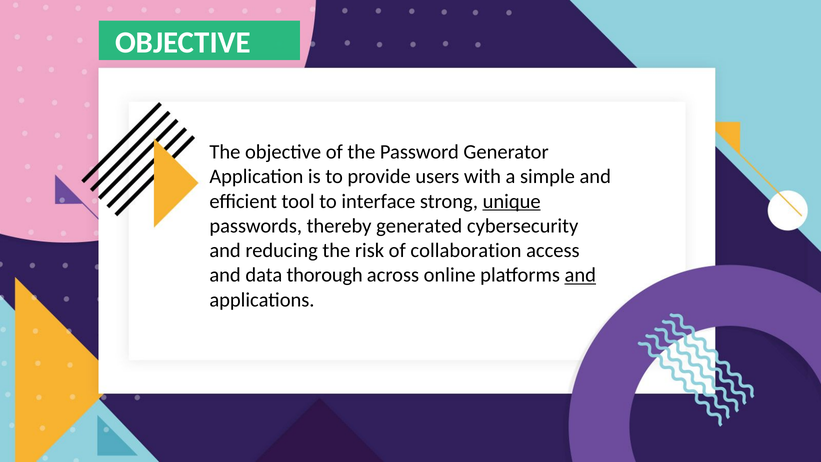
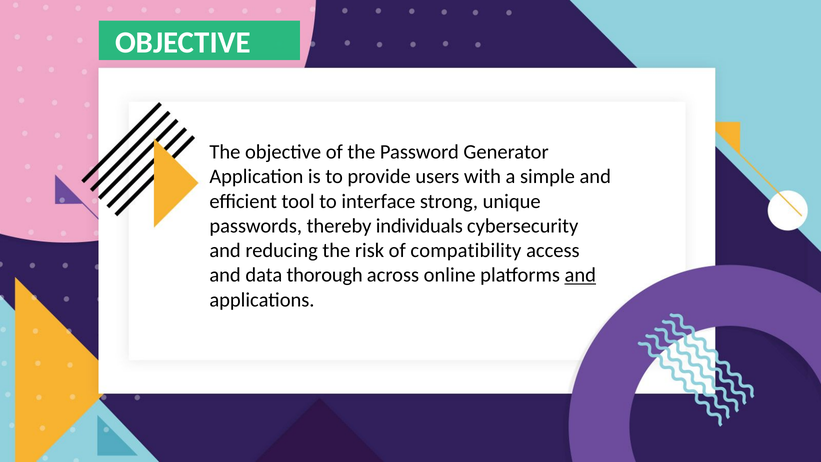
unique underline: present -> none (512, 201)
generated: generated -> individuals (419, 226)
collaboration: collaboration -> compatibility (466, 250)
